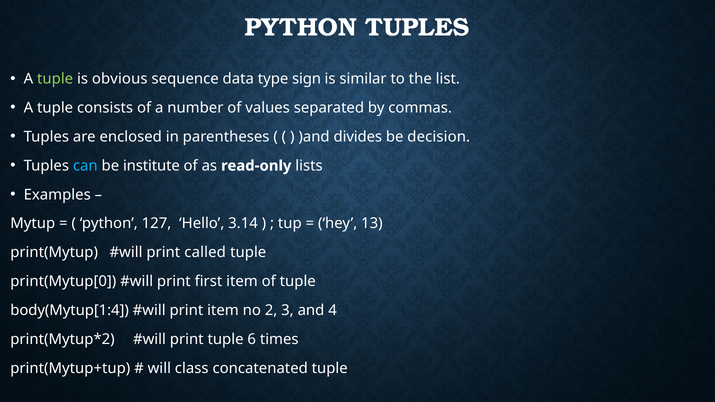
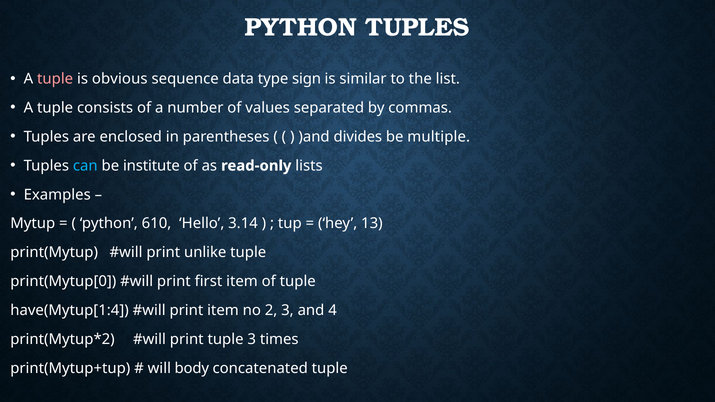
tuple colour: light green -> pink (55, 79)
decision: decision -> multiple (439, 137)
127: 127 -> 610 (157, 224)
called: called -> unlike (205, 253)
body(Mytup[1:4: body(Mytup[1:4 -> have(Mytup[1:4 (70, 310)
tuple 6: 6 -> 3 (252, 339)
class: class -> body (192, 368)
